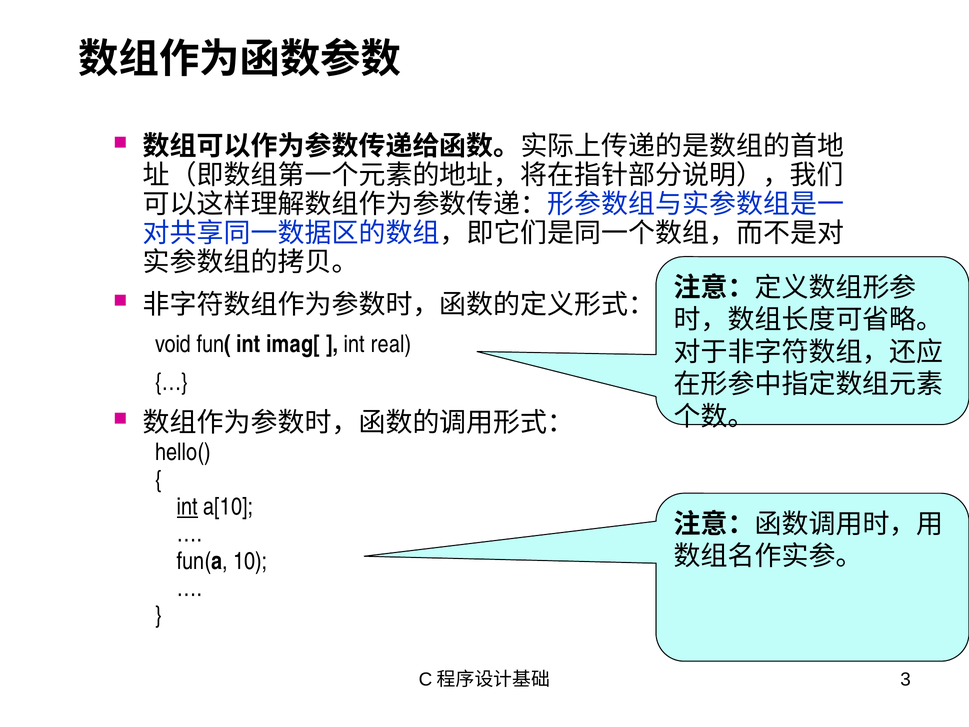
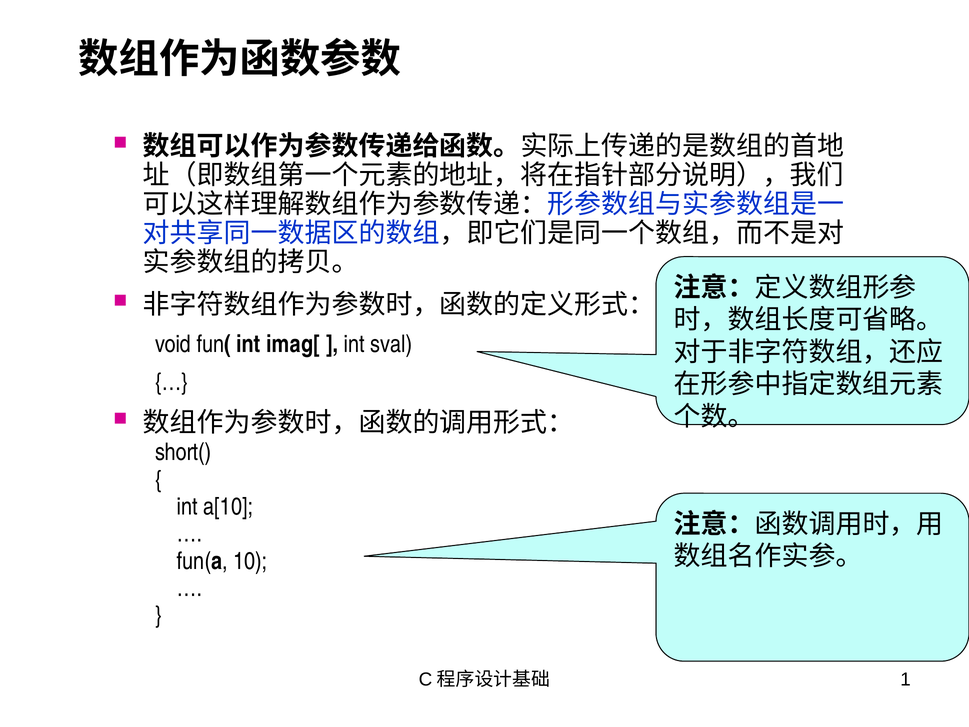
real: real -> sval (391, 344)
hello(: hello( -> short( (183, 452)
int underline: present -> none (187, 507)
3: 3 -> 1 (906, 679)
